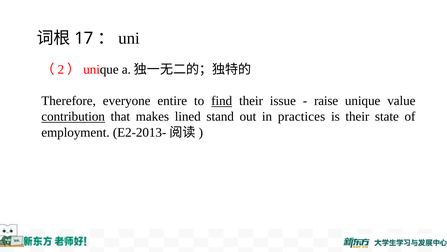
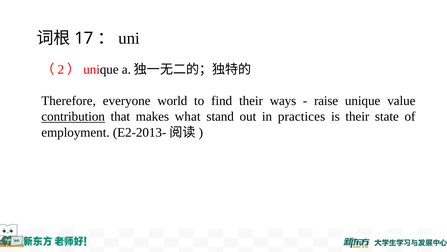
entire: entire -> world (172, 101)
find underline: present -> none (222, 101)
issue: issue -> ways (283, 101)
lined: lined -> what (188, 116)
